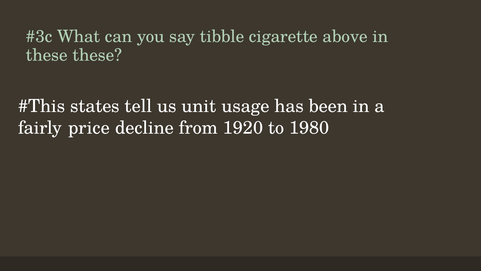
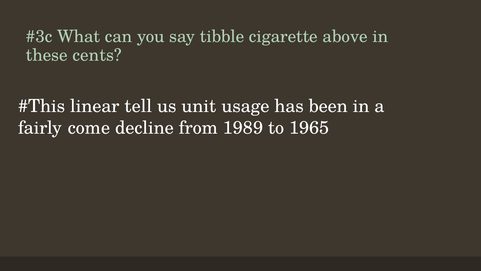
these these: these -> cents (97, 55)
states: states -> linear (95, 106)
price: price -> come (89, 128)
1920: 1920 -> 1989 (243, 128)
1980: 1980 -> 1965 (309, 128)
